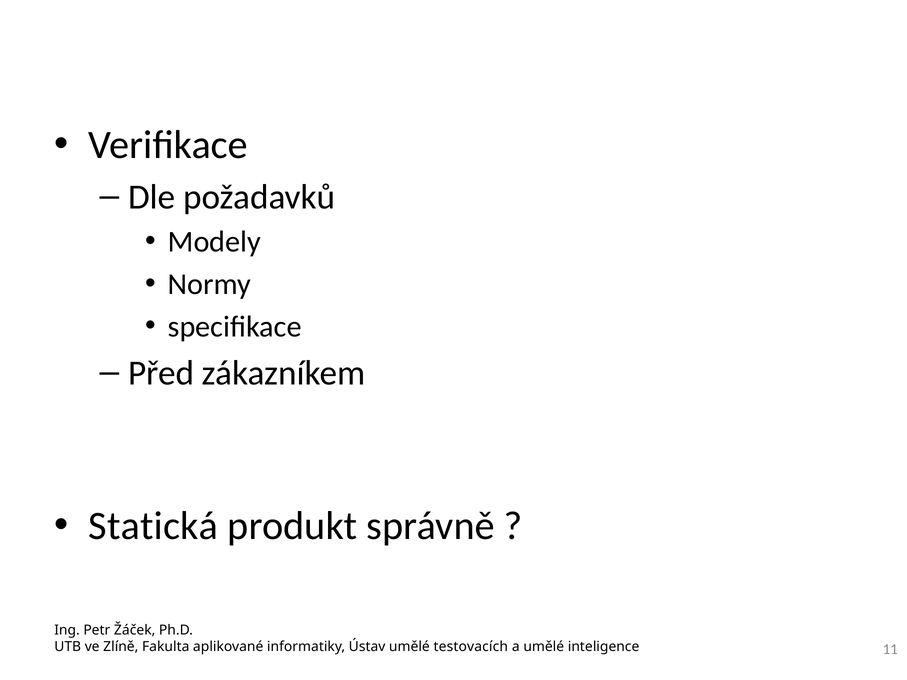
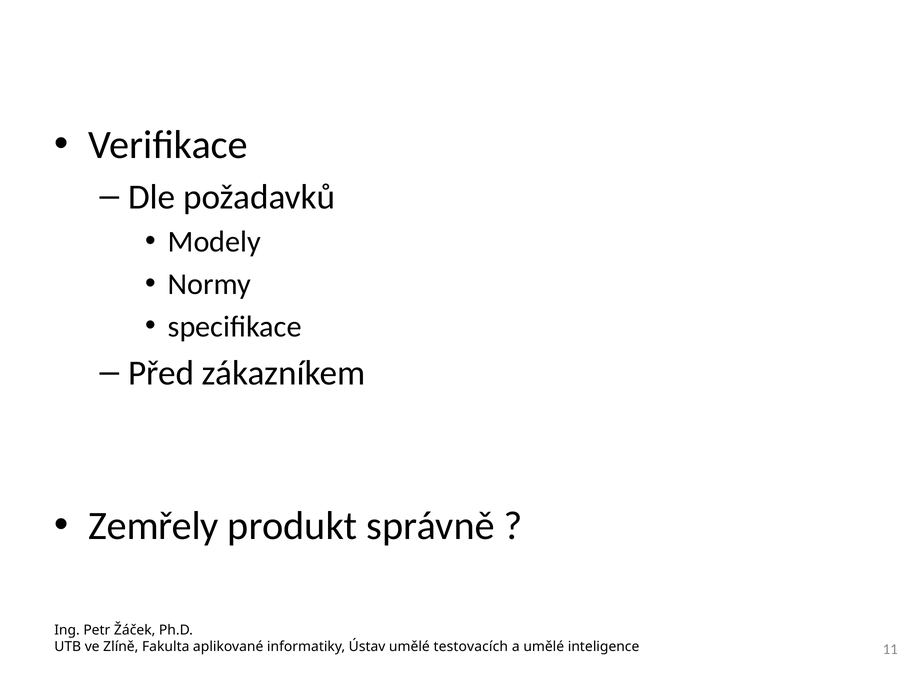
Statická: Statická -> Zemřely (154, 526)
